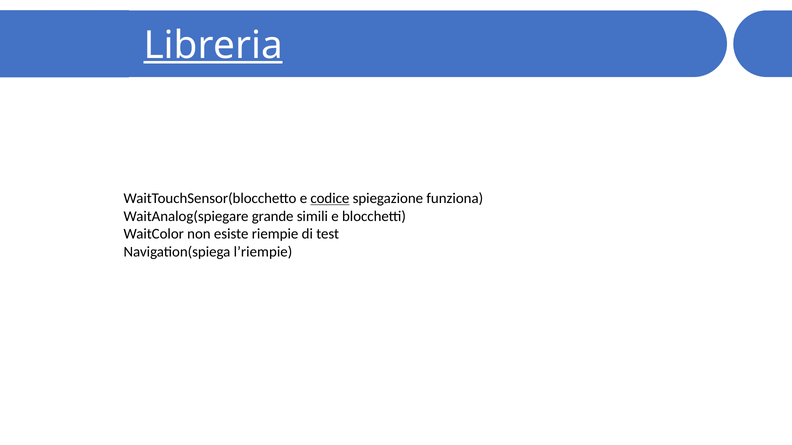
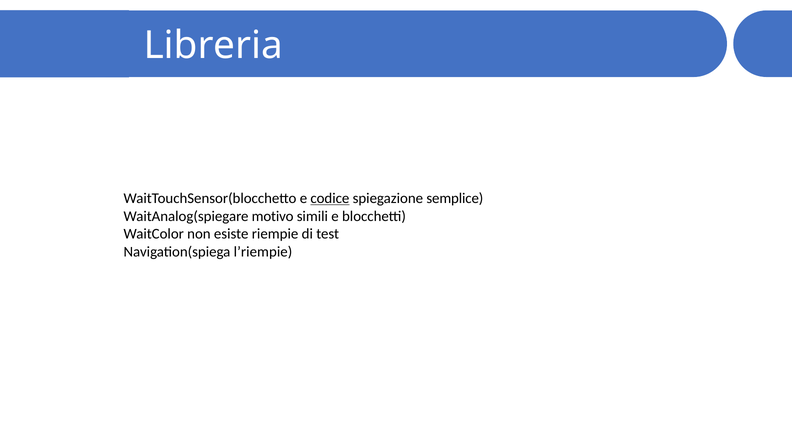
Libreria underline: present -> none (213, 46)
funziona: funziona -> semplice (455, 199)
grande: grande -> motivo (273, 216)
